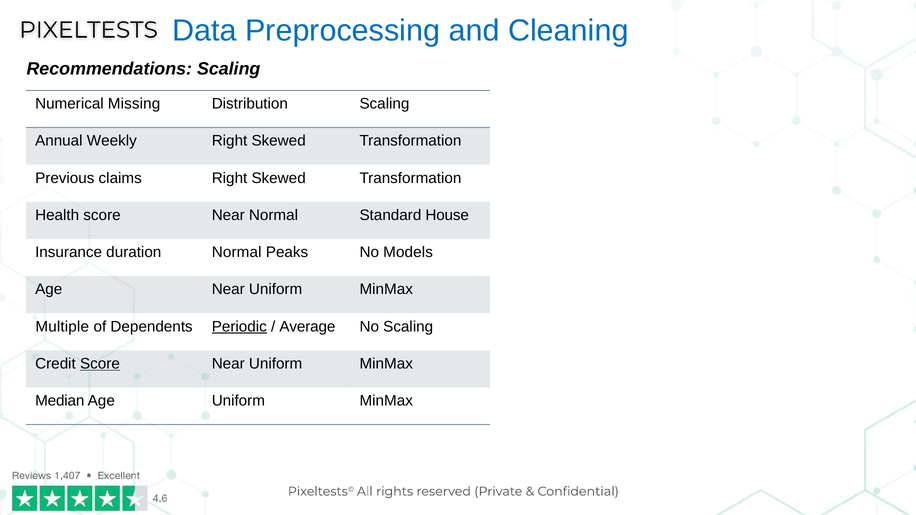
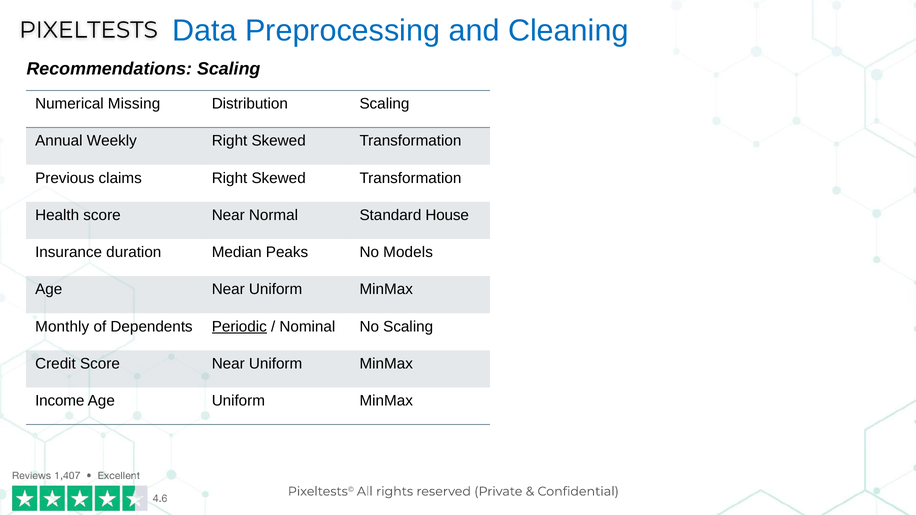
duration Normal: Normal -> Median (237, 252)
Multiple: Multiple -> Monthly (62, 327)
Average: Average -> Nominal (307, 327)
Score underline: present -> none (100, 364)
Median: Median -> Income (60, 401)
